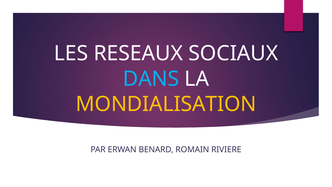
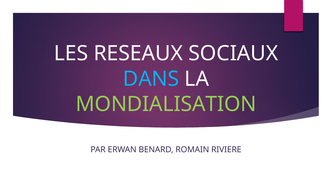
MONDIALISATION colour: yellow -> light green (166, 104)
